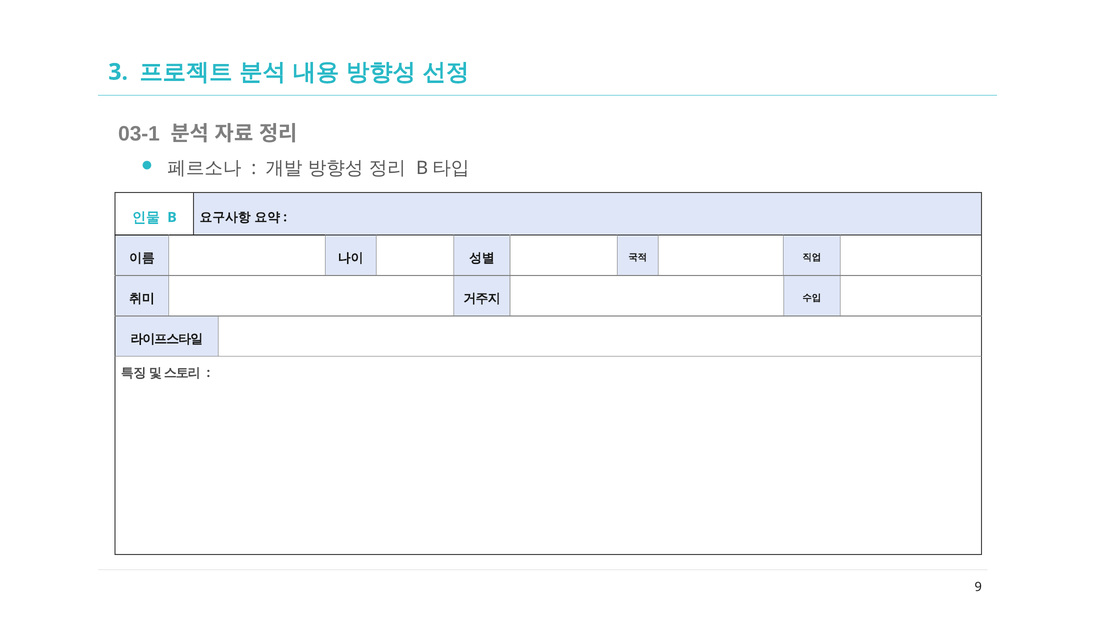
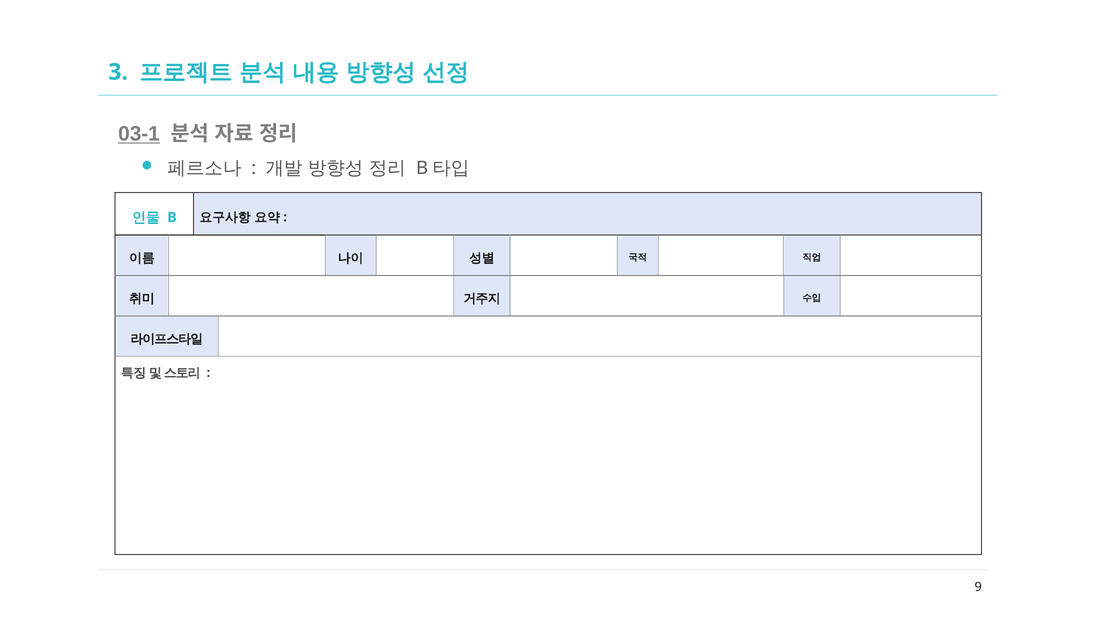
03-1 underline: none -> present (139, 134)
